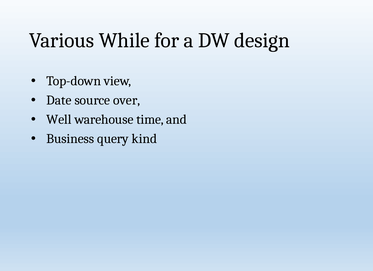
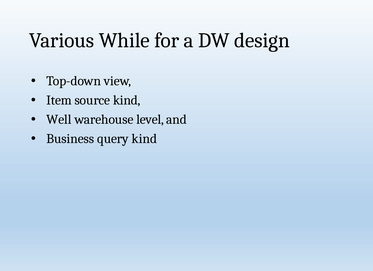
Date: Date -> Item (59, 100)
source over: over -> kind (127, 100)
time: time -> level (150, 120)
